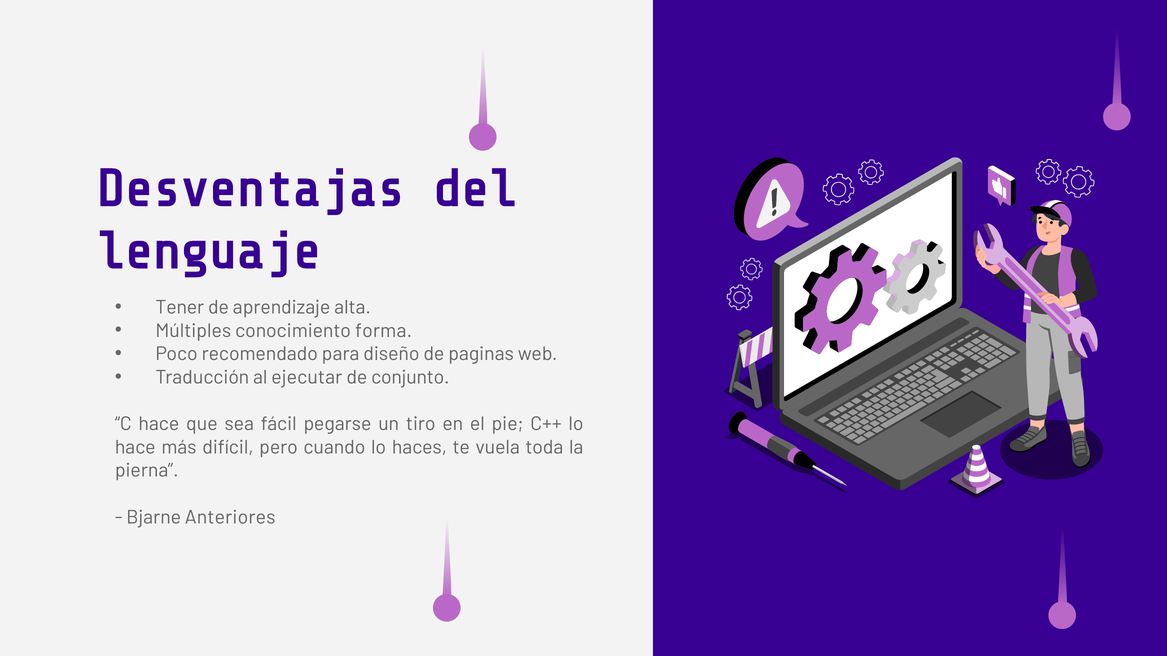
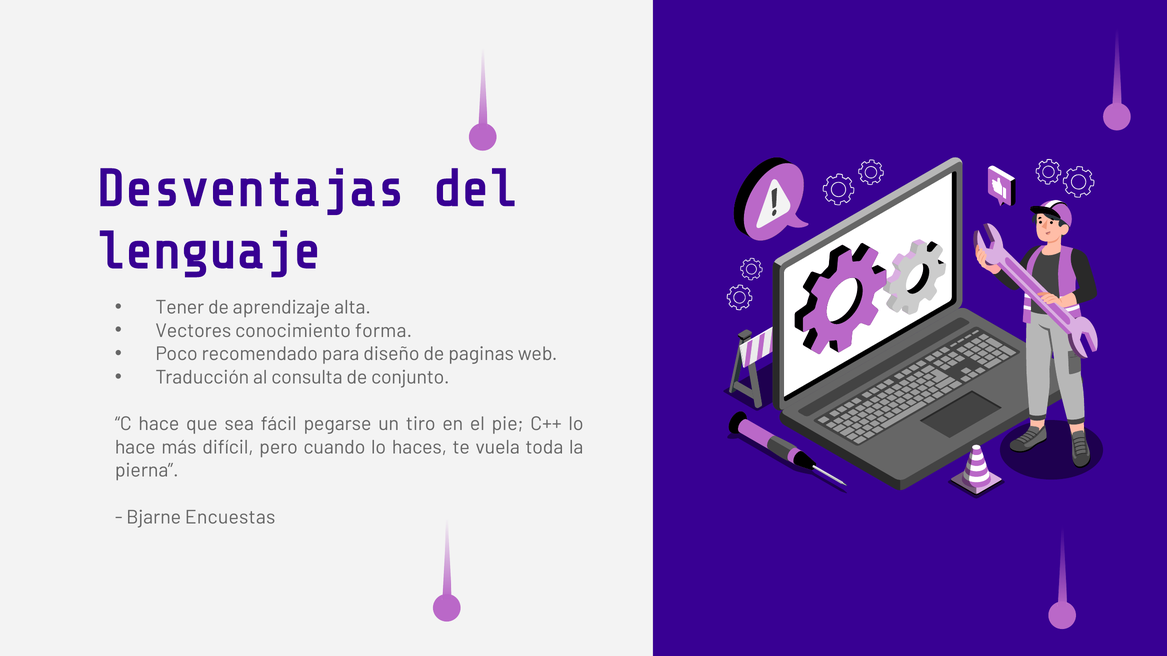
Múltiples: Múltiples -> Vectores (193, 331)
ejecutar: ejecutar -> consulta (307, 378)
Anteriores: Anteriores -> Encuestas (230, 518)
